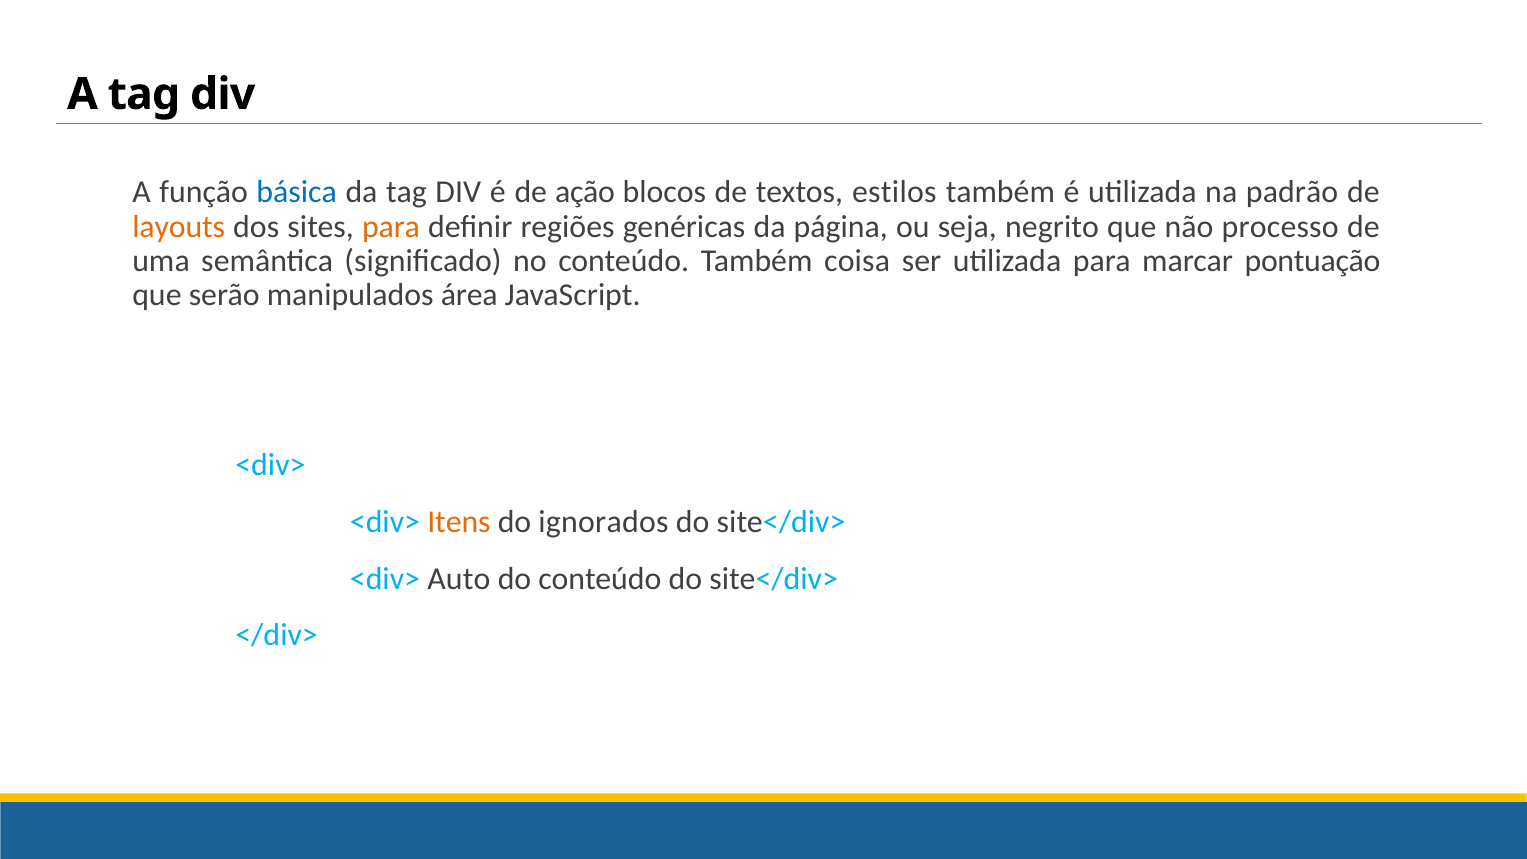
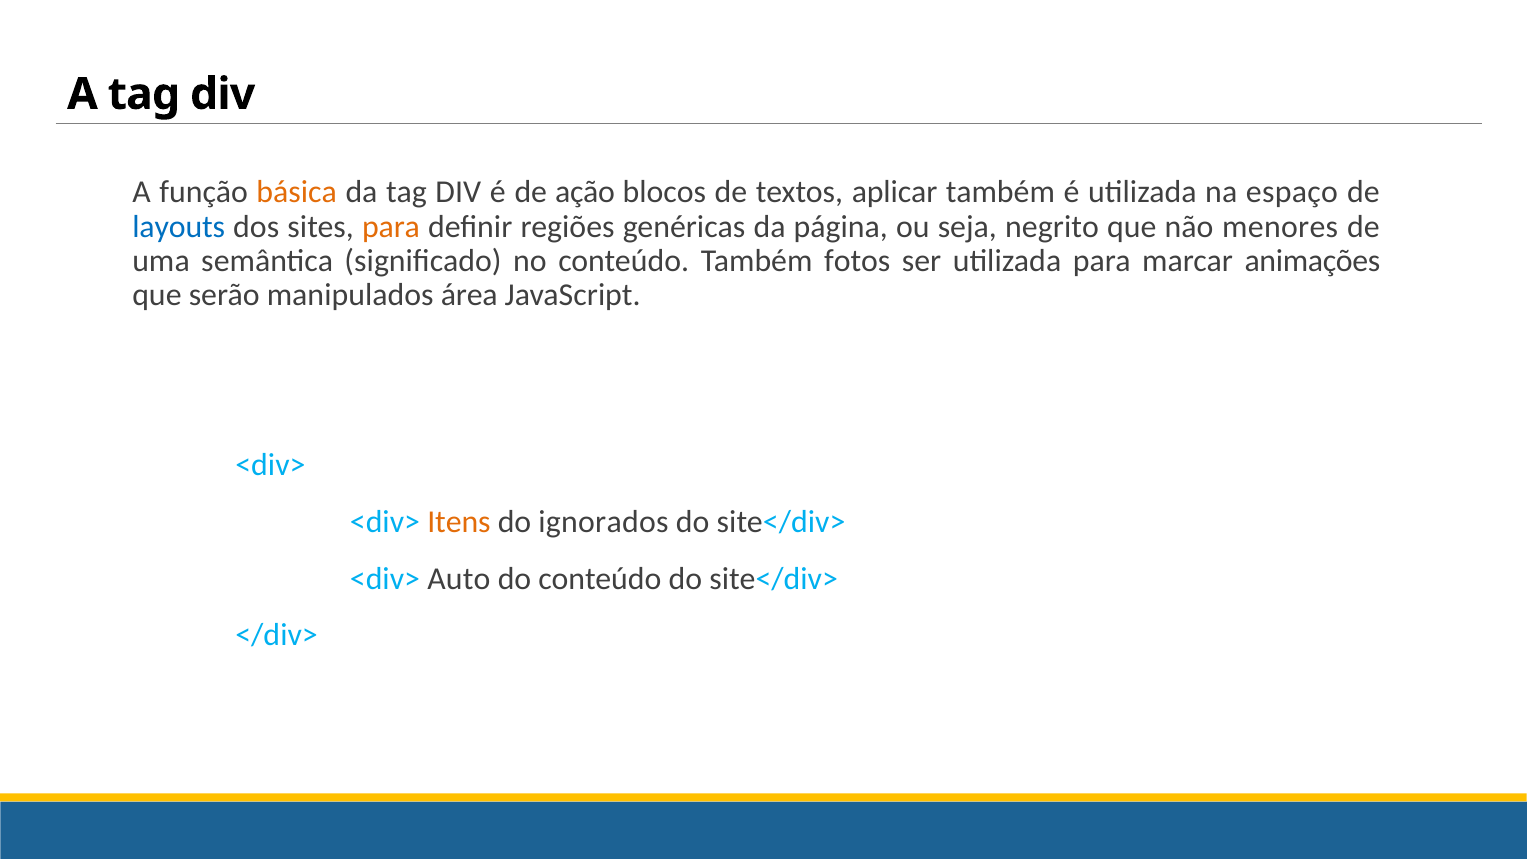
básica colour: blue -> orange (297, 192)
estilos: estilos -> aplicar (895, 192)
padrão: padrão -> espaço (1292, 192)
layouts colour: orange -> blue (179, 227)
processo: processo -> menores (1280, 227)
coisa: coisa -> fotos (857, 261)
pontuação: pontuação -> animações (1312, 261)
